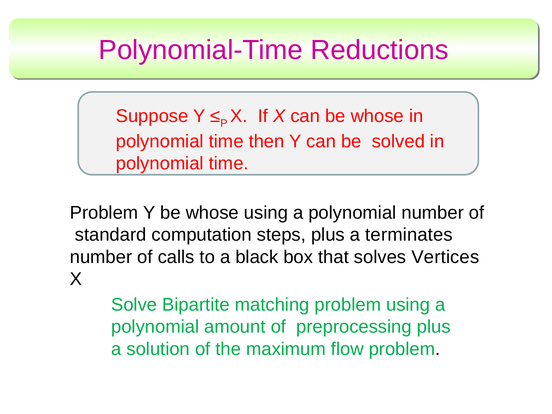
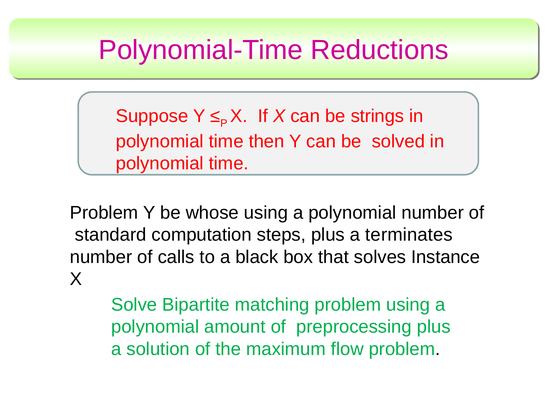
can be whose: whose -> strings (377, 116)
Vertices: Vertices -> Instance (446, 257)
